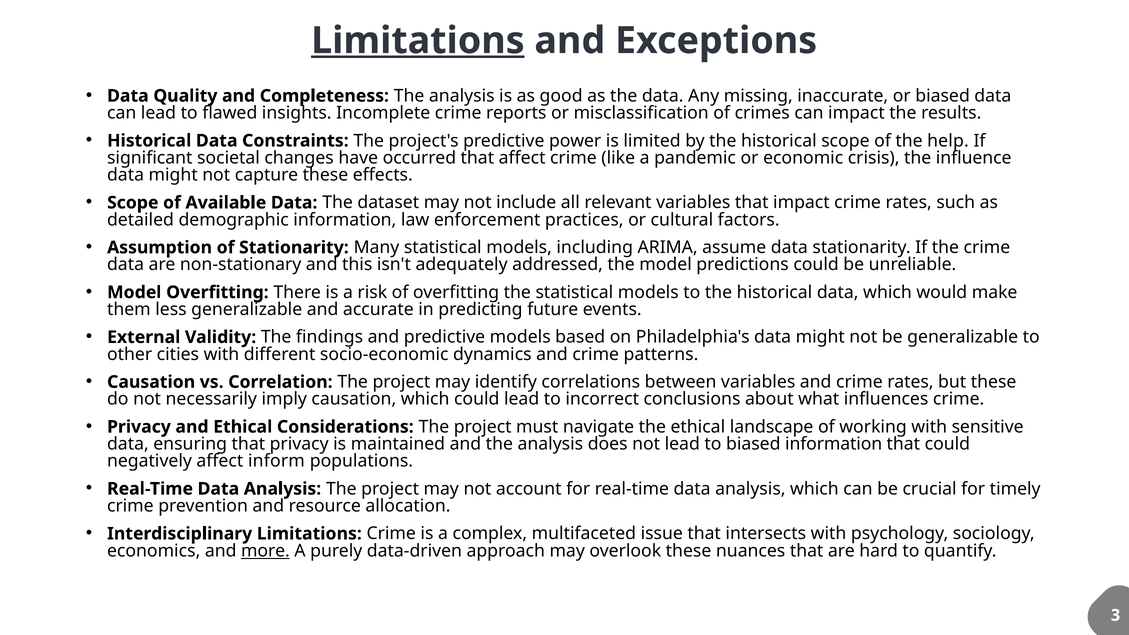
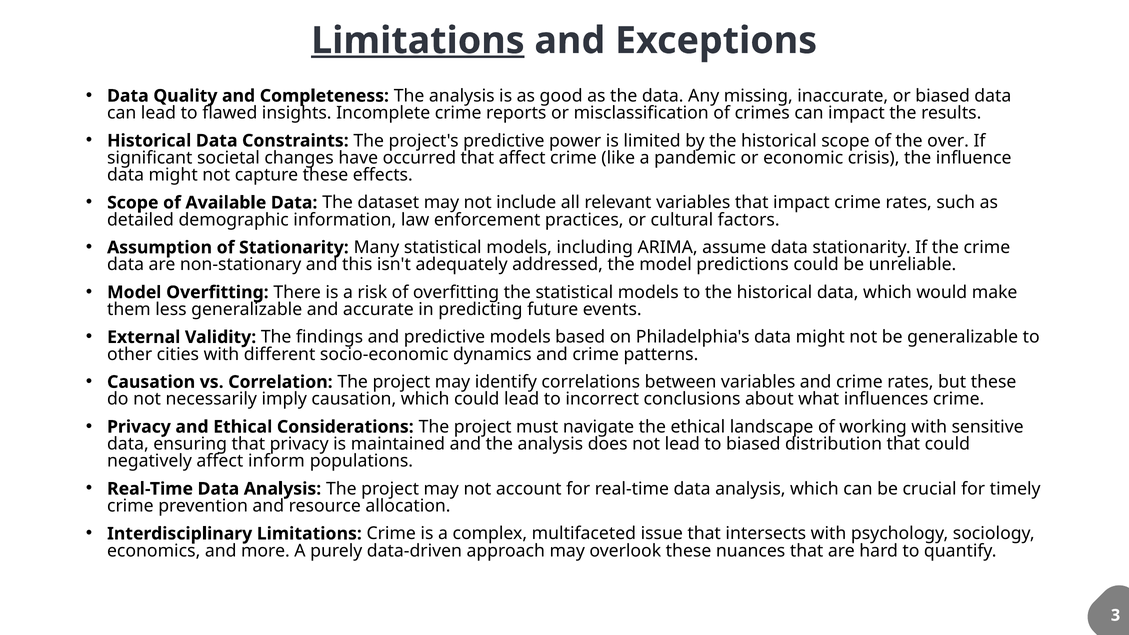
help: help -> over (948, 141)
biased information: information -> distribution (834, 444)
more underline: present -> none (265, 551)
